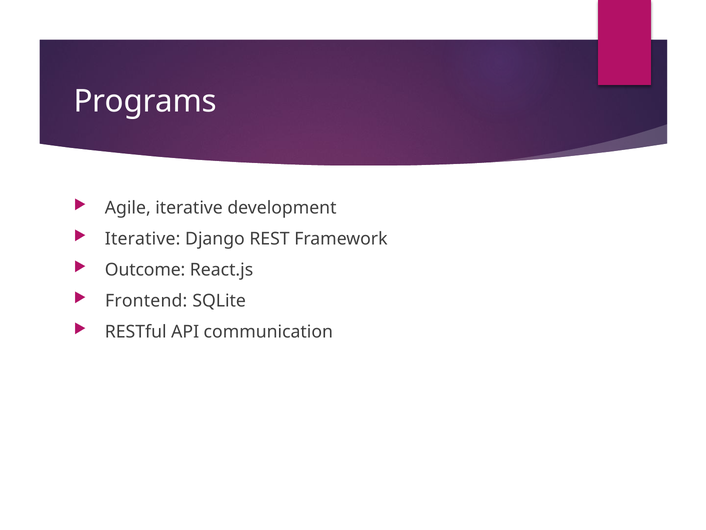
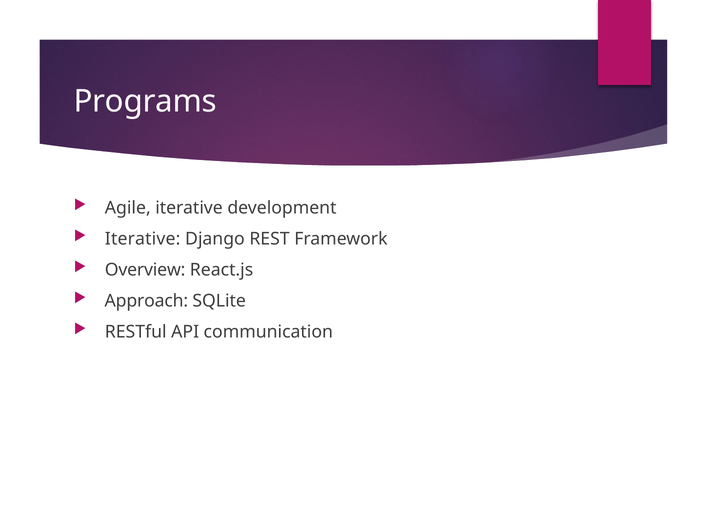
Outcome: Outcome -> Overview (145, 270)
Frontend: Frontend -> Approach (146, 301)
